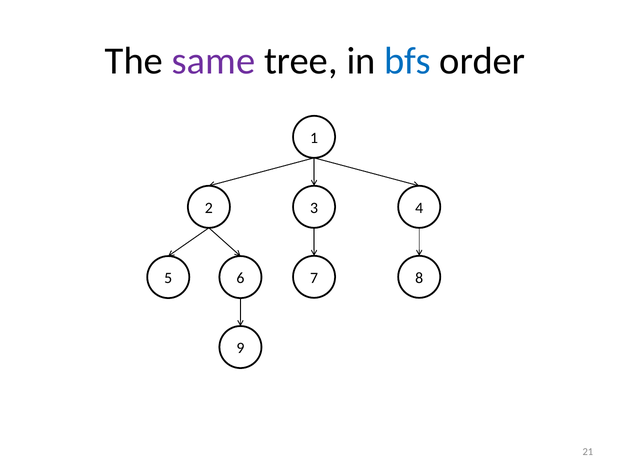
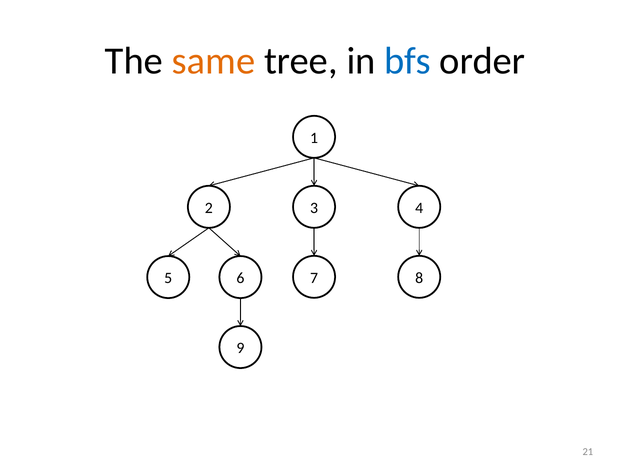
same colour: purple -> orange (214, 61)
